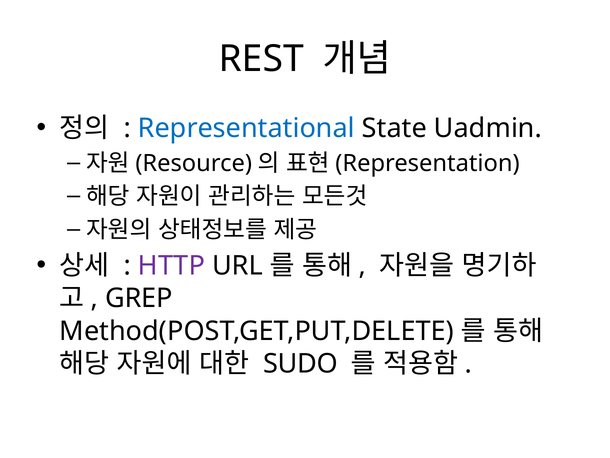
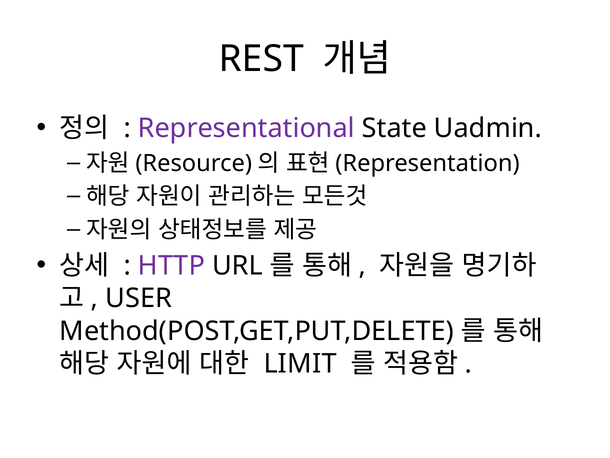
Representational colour: blue -> purple (246, 128)
GREP: GREP -> USER (139, 298)
SUDO: SUDO -> LIMIT (300, 363)
